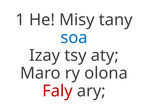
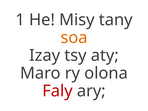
soa colour: blue -> orange (74, 38)
